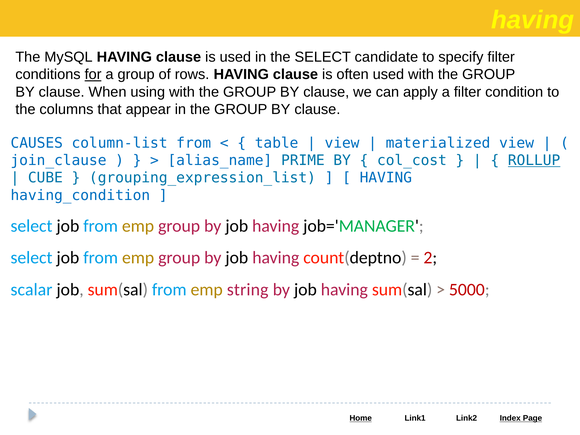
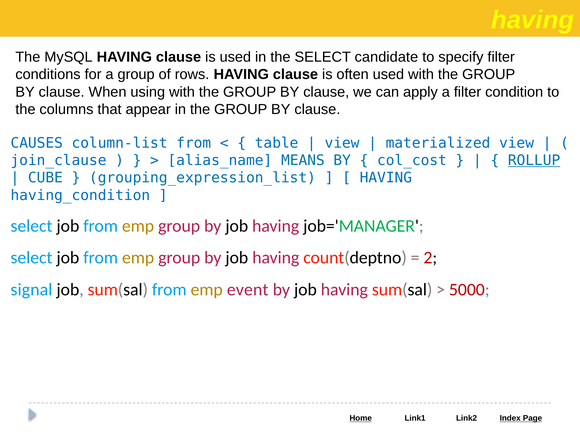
for underline: present -> none (93, 75)
PRIME: PRIME -> MEANS (303, 160)
scalar: scalar -> signal (31, 290)
string: string -> event (248, 290)
